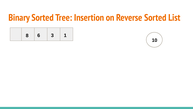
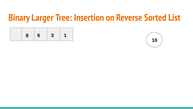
Binary Sorted: Sorted -> Larger (43, 18)
